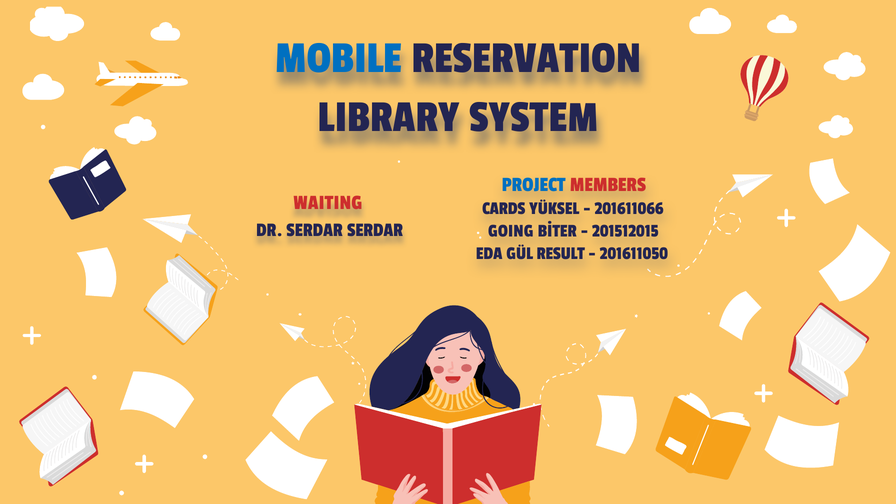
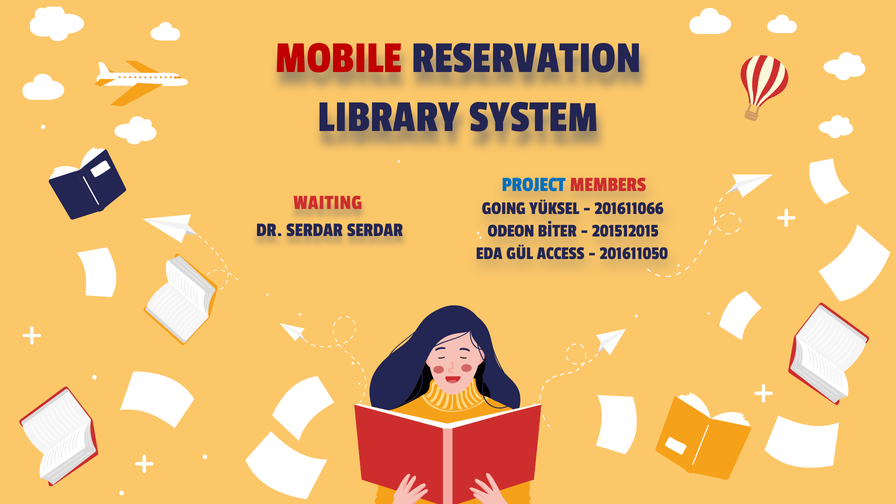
MOBILE colour: blue -> red (339, 57)
CARDS: CARDS -> GOING (504, 208)
GOING: GOING -> ODEON (511, 231)
RESULT: RESULT -> ACCESS (561, 253)
